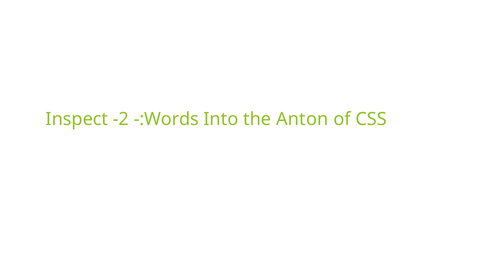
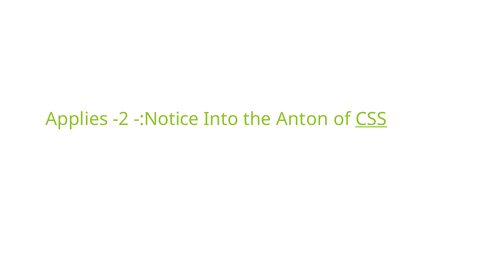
Inspect: Inspect -> Applies (77, 119)
-:Words: -:Words -> -:Notice (166, 119)
CSS underline: none -> present (371, 119)
